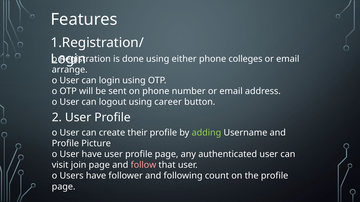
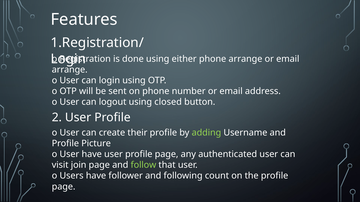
phone colleges: colleges -> arrange (245, 59)
career: career -> closed (168, 102)
follow colour: pink -> light green (143, 165)
